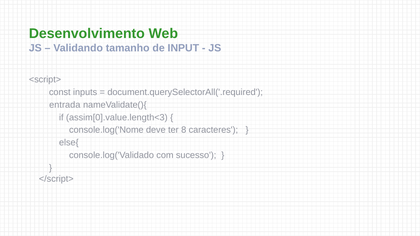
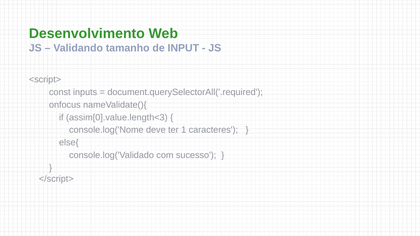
entrada: entrada -> onfocus (65, 105)
8: 8 -> 1 (184, 130)
